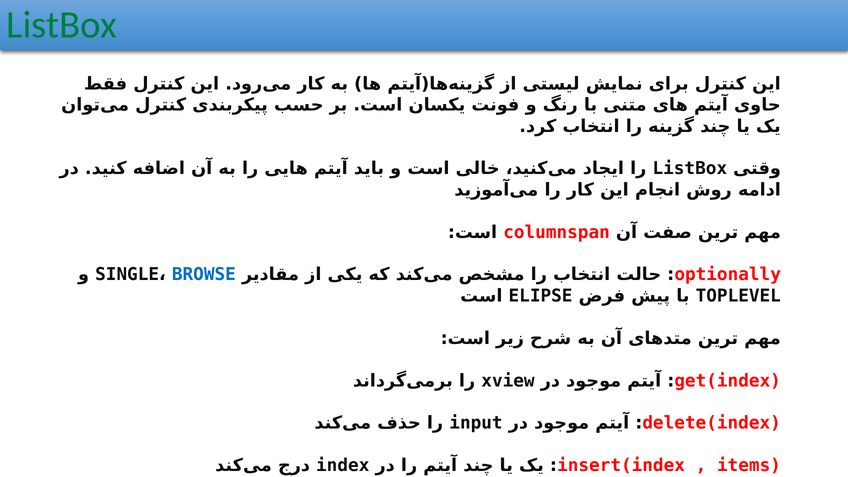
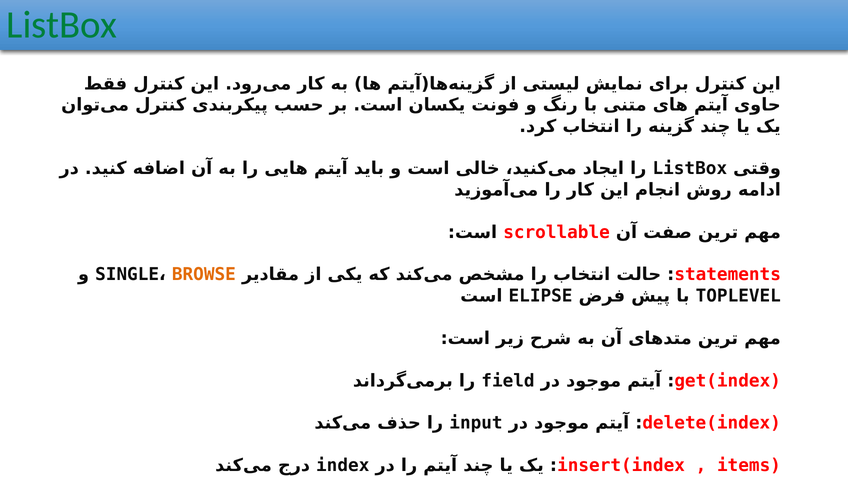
columnspan: columnspan -> scrollable (557, 232)
BROWSE colour: blue -> orange (204, 275)
optionally: optionally -> statements (728, 275)
xview: xview -> field (508, 381)
